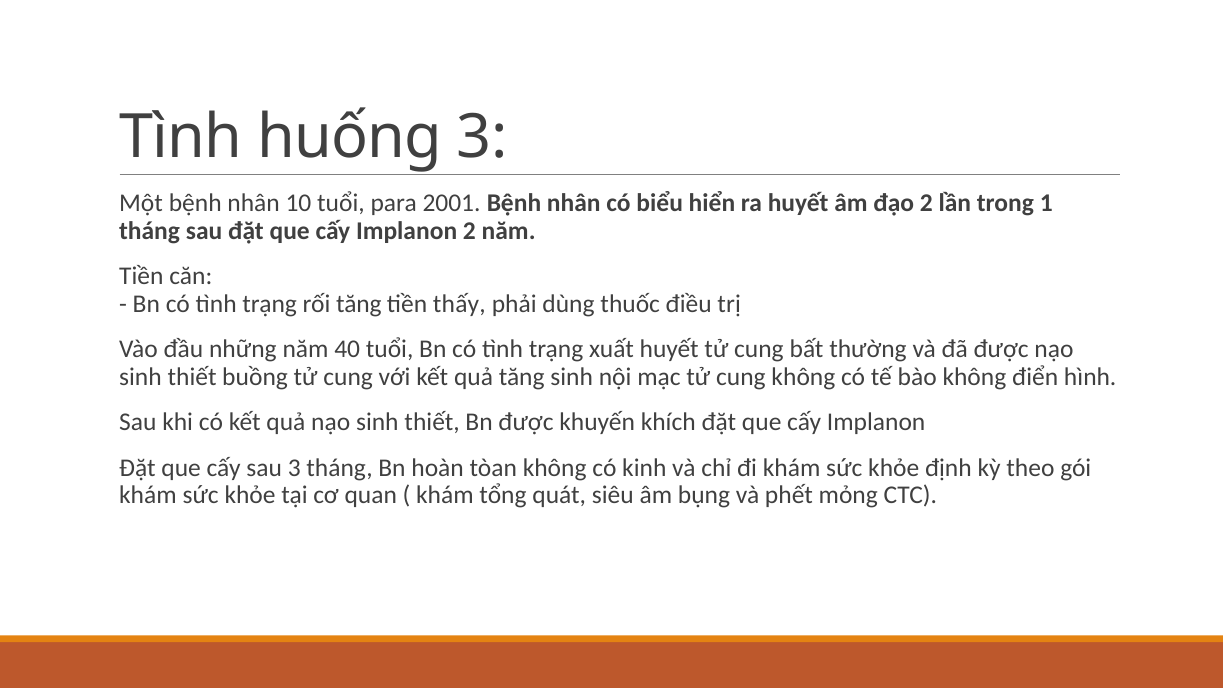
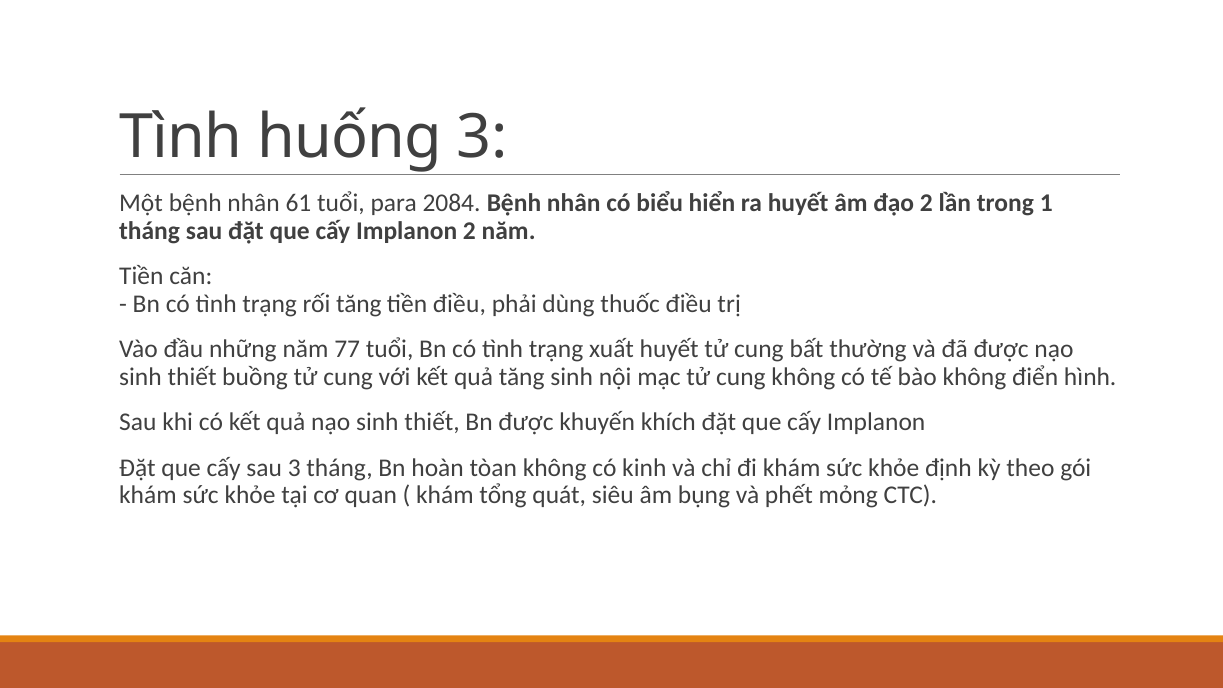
10: 10 -> 61 (298, 203)
2001: 2001 -> 2084 (452, 203)
tiền thấy: thấy -> điều (459, 304)
40: 40 -> 77 (347, 349)
